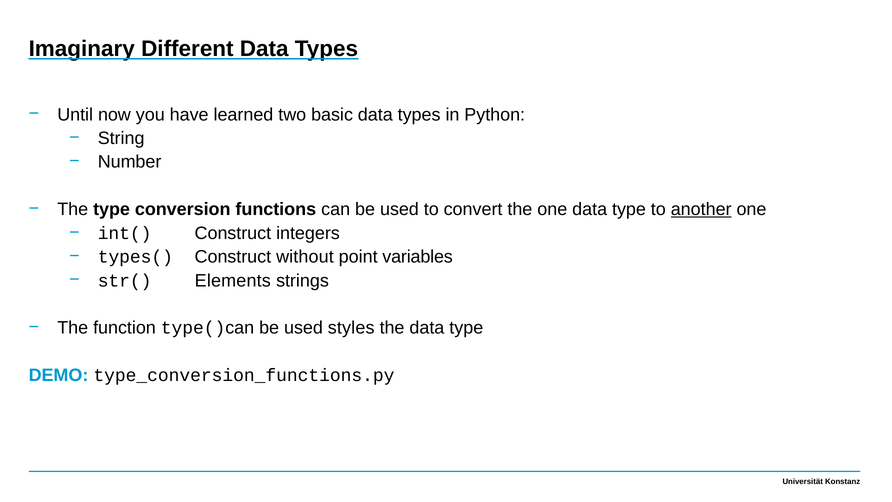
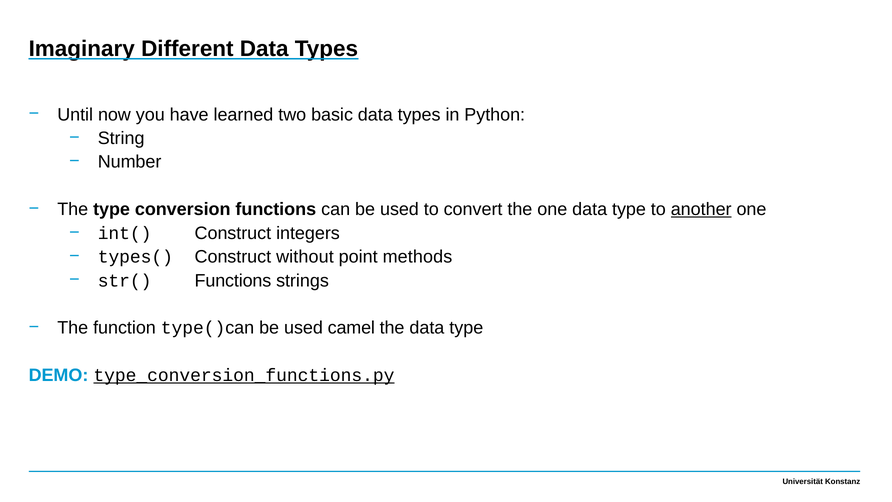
variables: variables -> methods (417, 257)
str( Elements: Elements -> Functions (233, 280)
styles: styles -> camel (351, 328)
type_conversion_functions.py underline: none -> present (244, 375)
